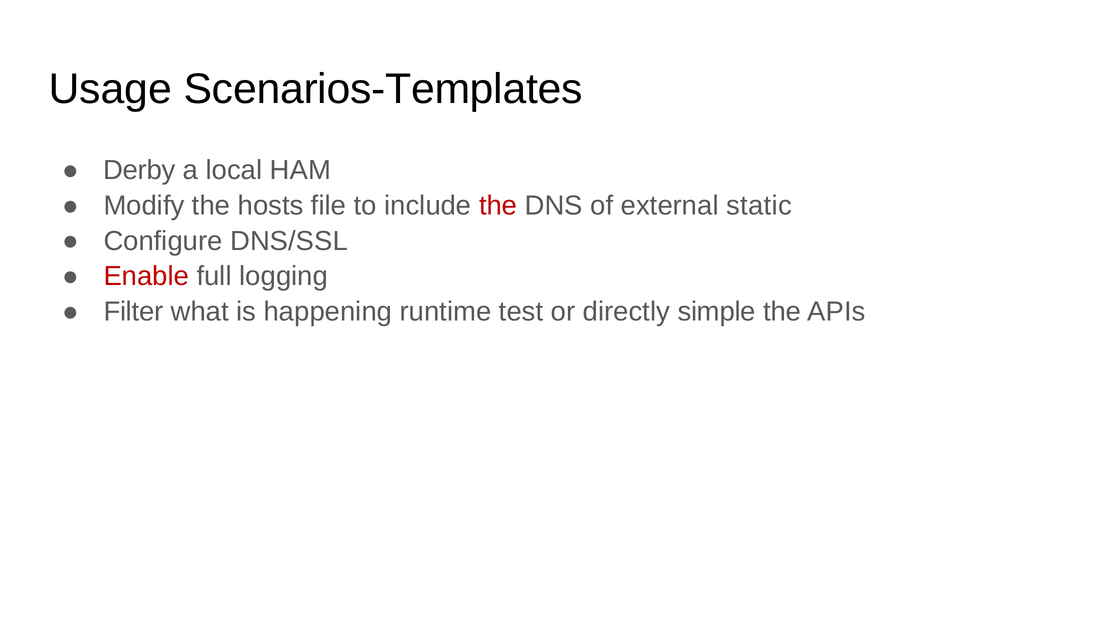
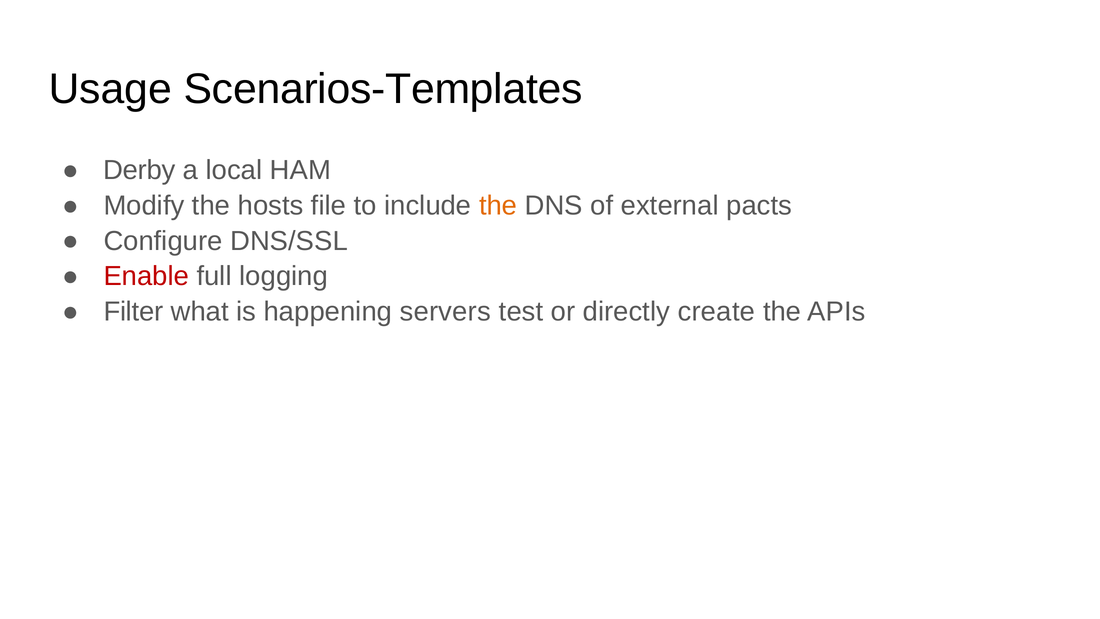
the colour: red -> orange (498, 205)
static: static -> pacts (759, 205)
runtime: runtime -> servers (445, 312)
simple: simple -> create (716, 312)
